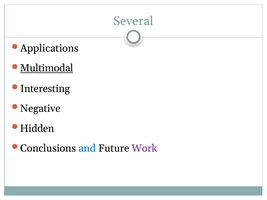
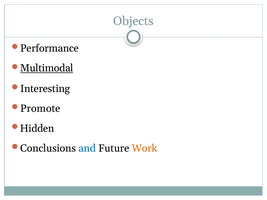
Several: Several -> Objects (133, 21)
Applications: Applications -> Performance (50, 48)
Negative: Negative -> Promote (40, 109)
Work colour: purple -> orange (144, 148)
